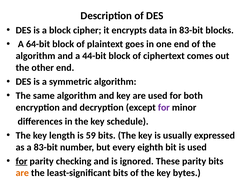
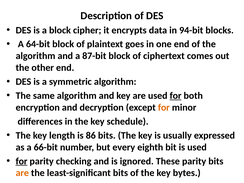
in 83-bit: 83-bit -> 94-bit (191, 30)
44-bit: 44-bit -> 87-bit (94, 56)
for underline: none -> present (176, 96)
for colour: purple -> orange (164, 107)
59: 59 -> 86 (91, 135)
a 83-bit: 83-bit -> 66-bit (46, 147)
